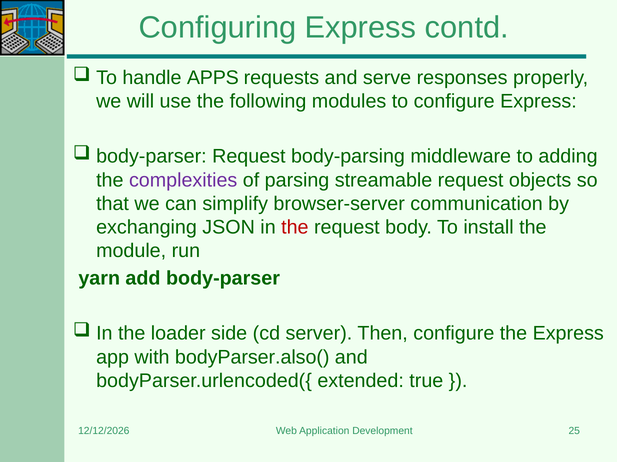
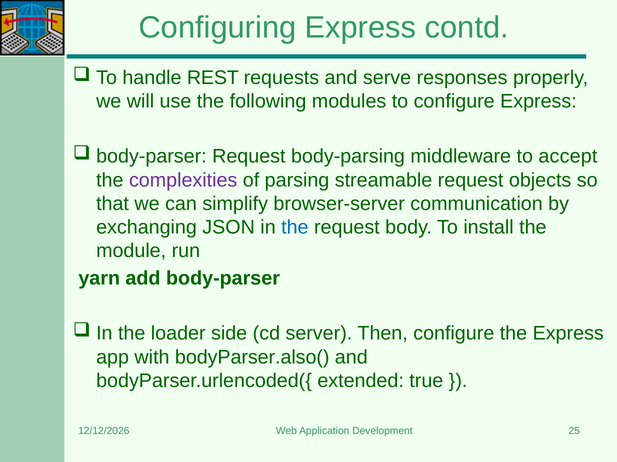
APPS: APPS -> REST (213, 78)
adding: adding -> accept (568, 157)
the colour: red -> blue (295, 228)
